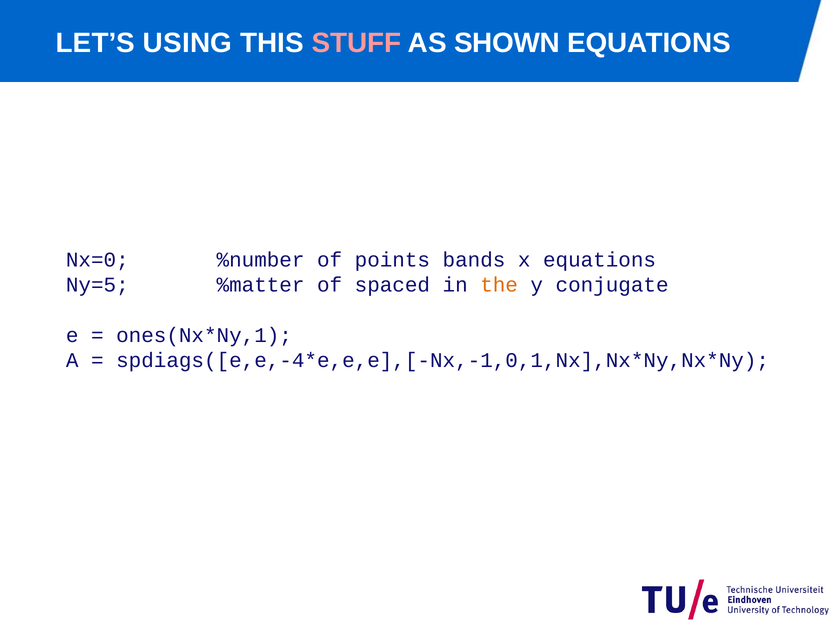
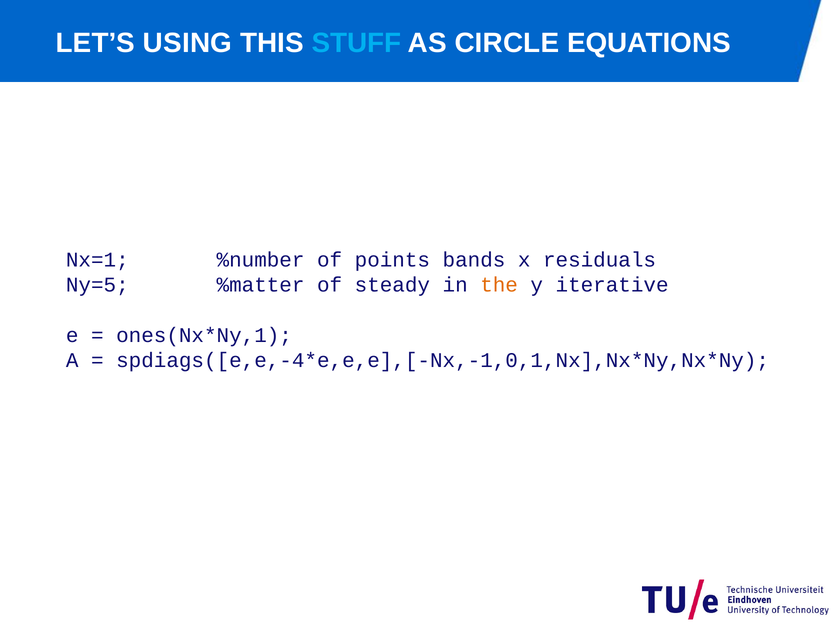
STUFF colour: pink -> light blue (356, 43)
SHOWN: SHOWN -> CIRCLE (507, 43)
Nx=0: Nx=0 -> Nx=1 (97, 260)
x equations: equations -> residuals (600, 260)
spaced: spaced -> steady (392, 285)
conjugate: conjugate -> iterative (612, 285)
